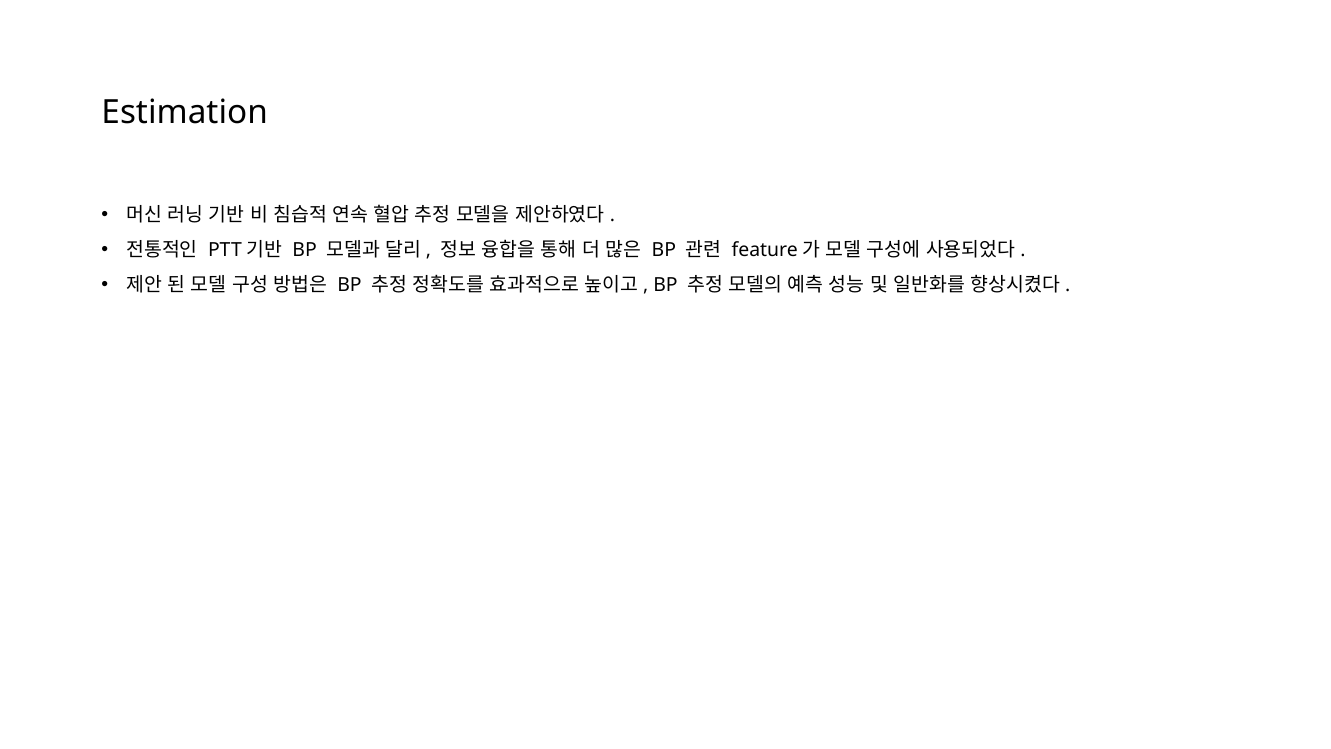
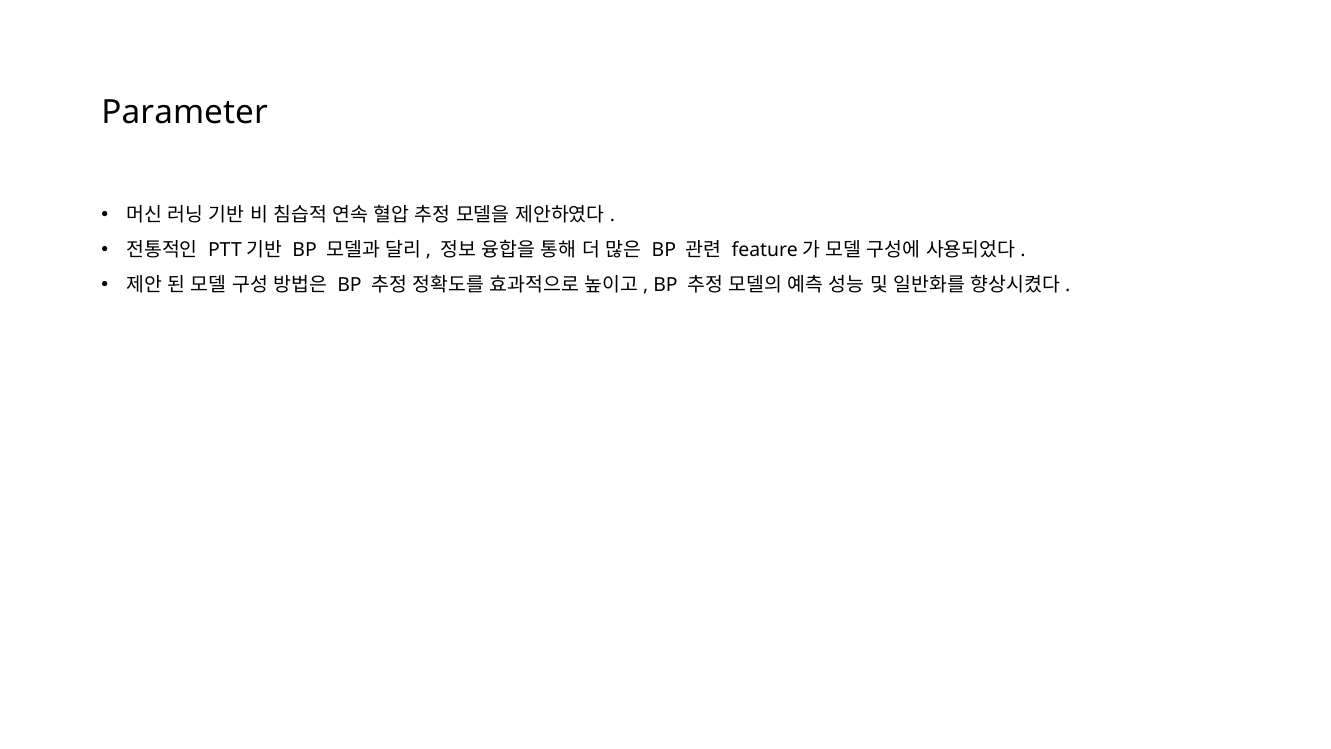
Estimation: Estimation -> Parameter (185, 112)
